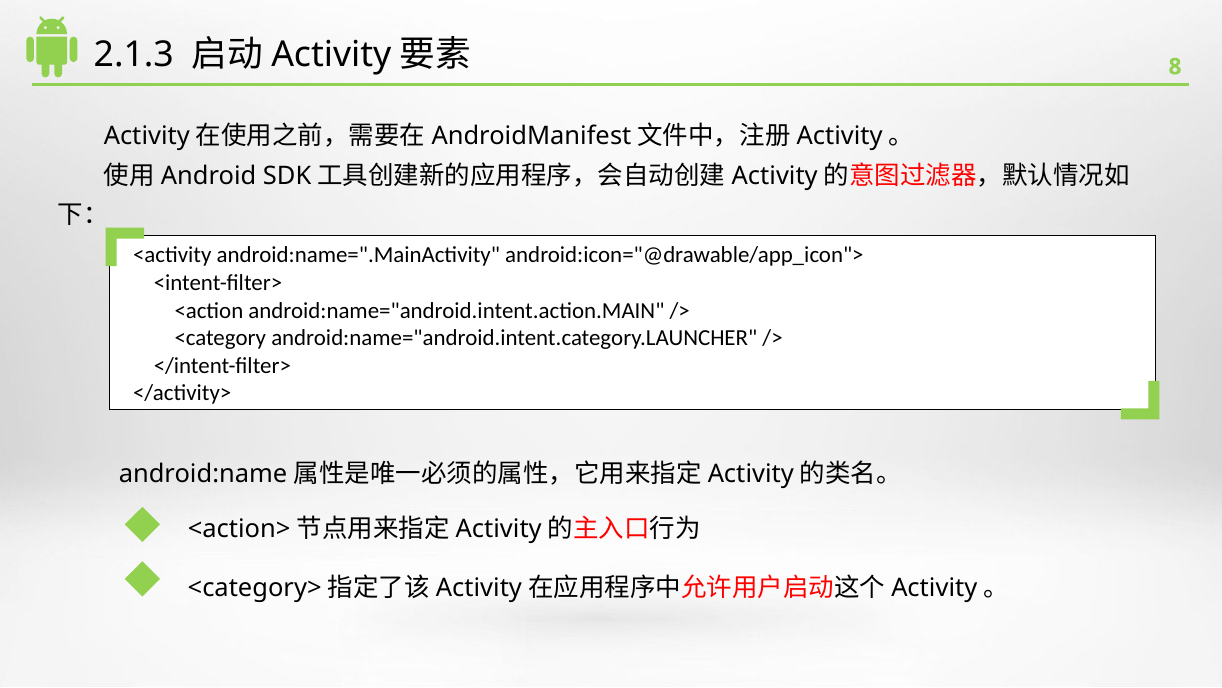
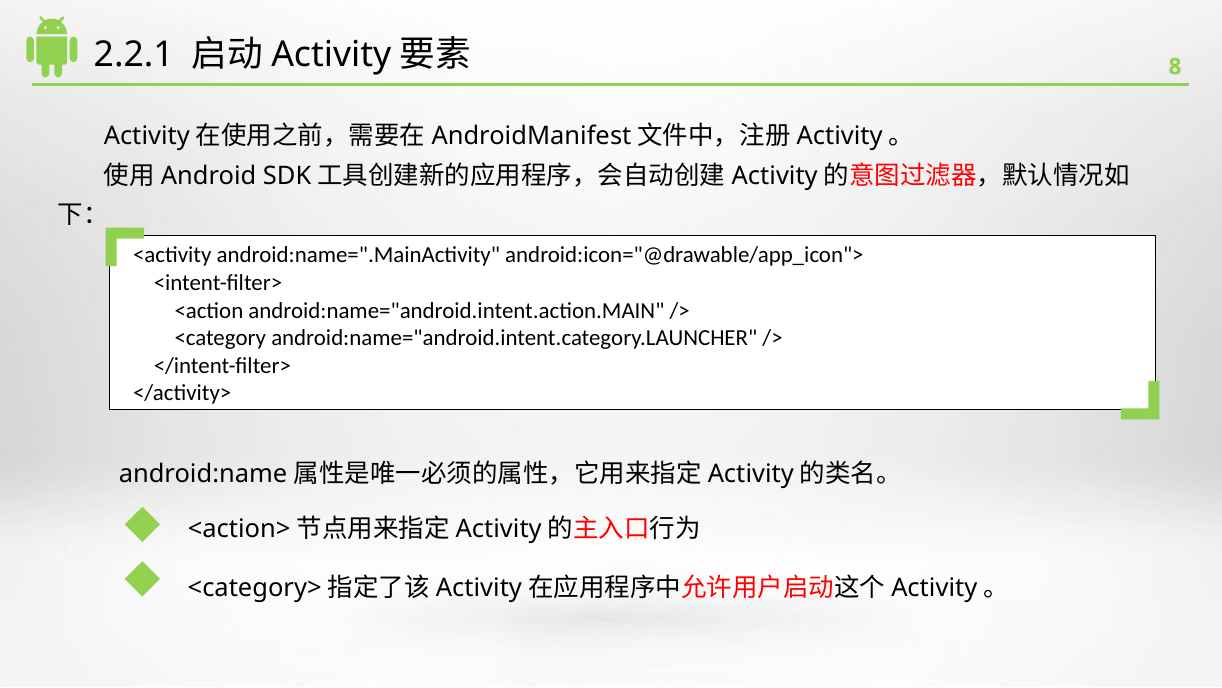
2.1.3: 2.1.3 -> 2.2.1 (134, 55)
